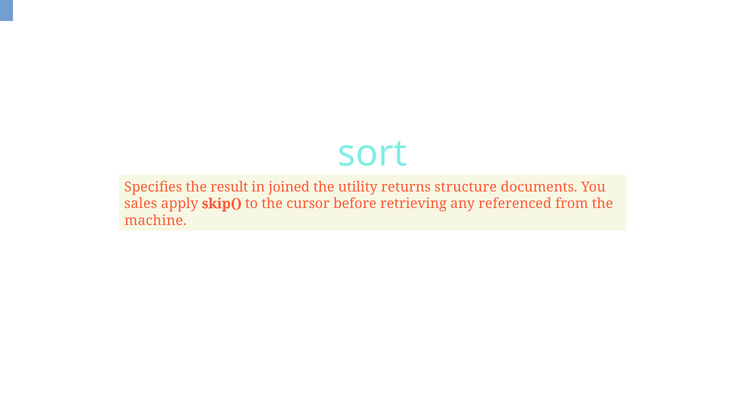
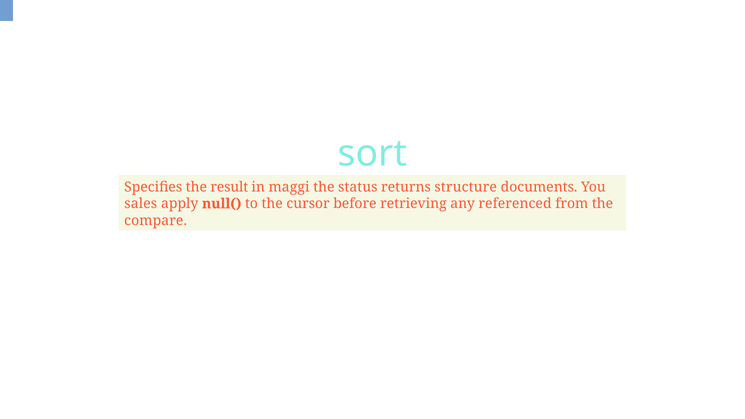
joined: joined -> maggi (289, 187)
utility: utility -> status (358, 187)
skip(: skip( -> null( (222, 204)
machine: machine -> compare (156, 220)
